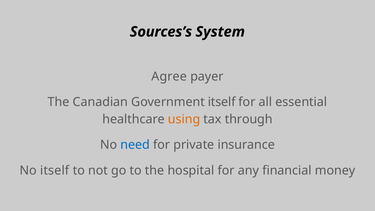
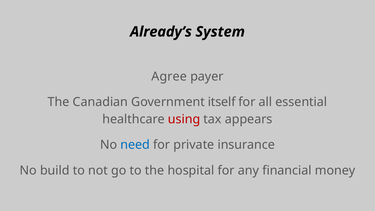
Sources’s: Sources’s -> Already’s (161, 32)
using colour: orange -> red (184, 119)
through: through -> appears (249, 119)
No itself: itself -> build (55, 170)
